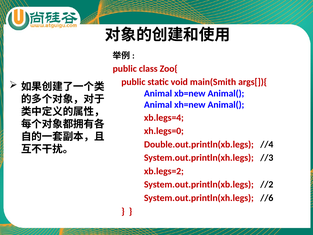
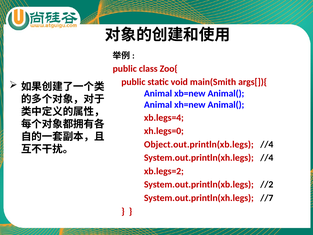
Double.out.println(xb.legs: Double.out.println(xb.legs -> Object.out.println(xb.legs (199, 144)
System.out.println(xh.legs //3: //3 -> //4 (267, 158)
//6: //6 -> //7 (267, 198)
